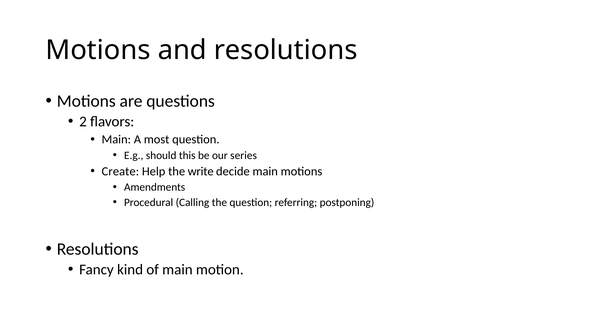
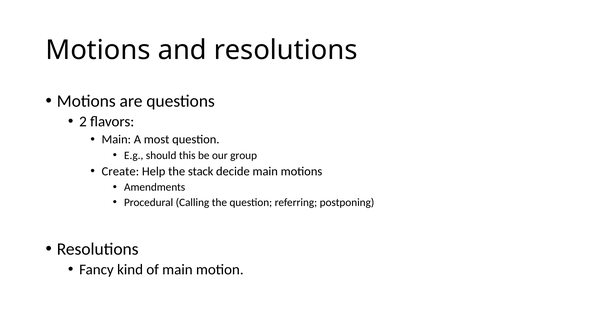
series: series -> group (244, 156)
write: write -> stack (201, 171)
